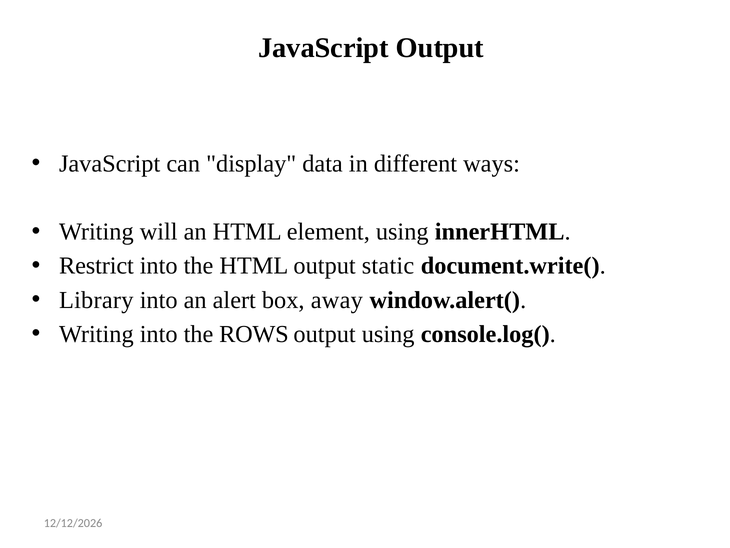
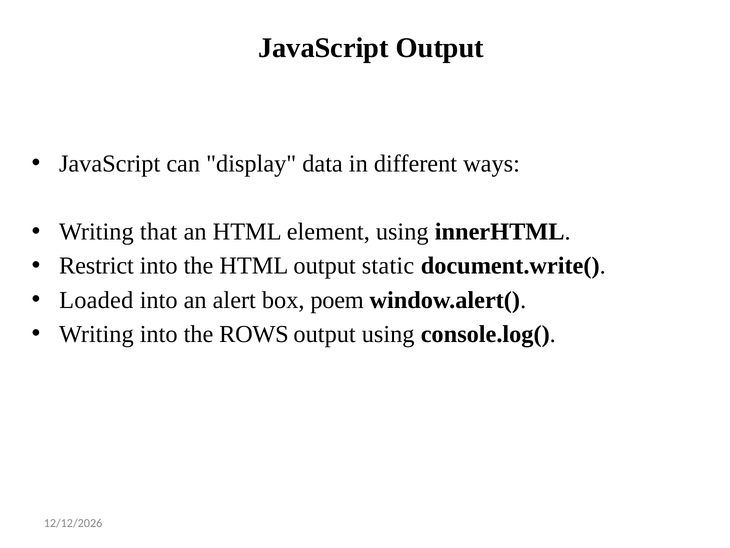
will: will -> that (159, 232)
Library: Library -> Loaded (96, 300)
away: away -> poem (337, 300)
